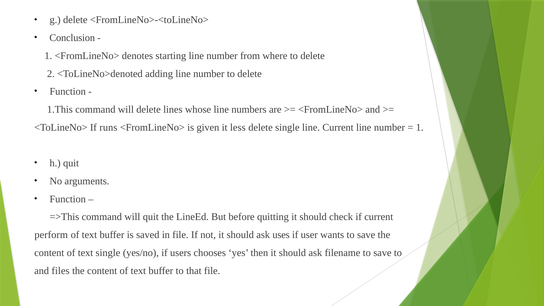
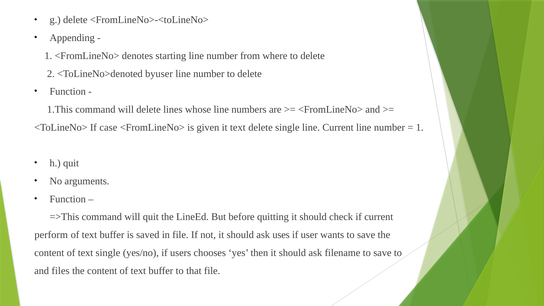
Conclusion: Conclusion -> Appending (72, 38)
adding: adding -> byuser (159, 74)
runs: runs -> case (108, 127)
it less: less -> text (238, 127)
